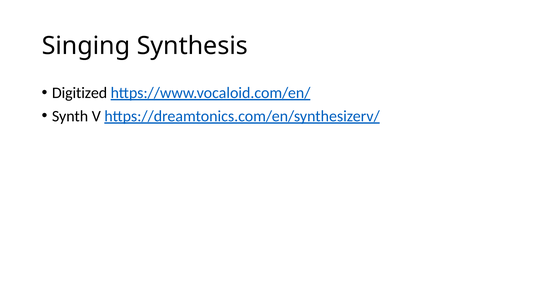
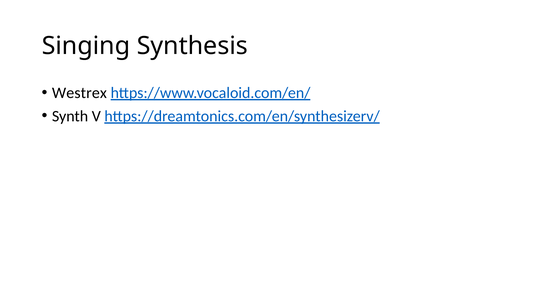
Digitized: Digitized -> Westrex (79, 93)
